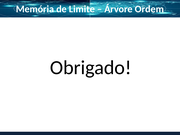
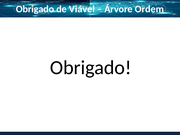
Memória: Memória -> Obrigado (35, 9)
Limite: Limite -> Viável (82, 9)
